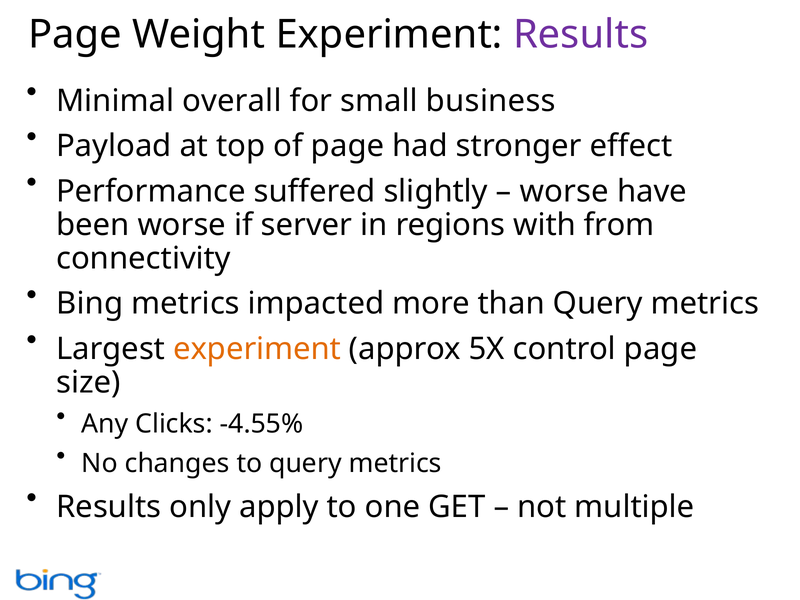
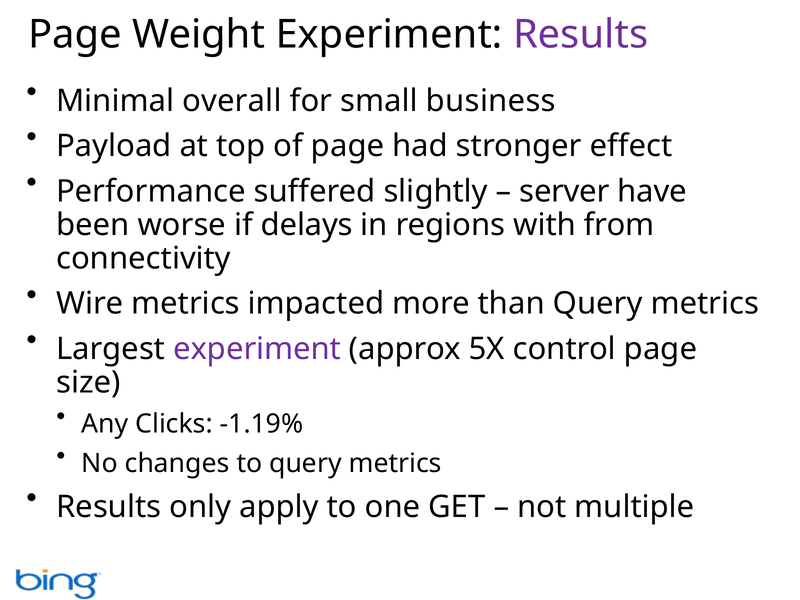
worse: worse -> server (564, 191)
server: server -> delays (307, 225)
Bing: Bing -> Wire (90, 304)
experiment colour: orange -> purple (257, 349)
-4.55%: -4.55% -> -1.19% (262, 424)
